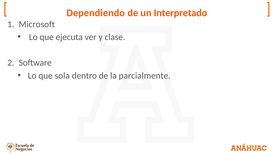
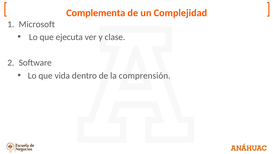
Dependiendo: Dependiendo -> Complementa (96, 13)
Interpretado: Interpretado -> Complejidad (180, 13)
sola: sola -> vida (62, 75)
parcialmente: parcialmente -> comprensión (145, 75)
